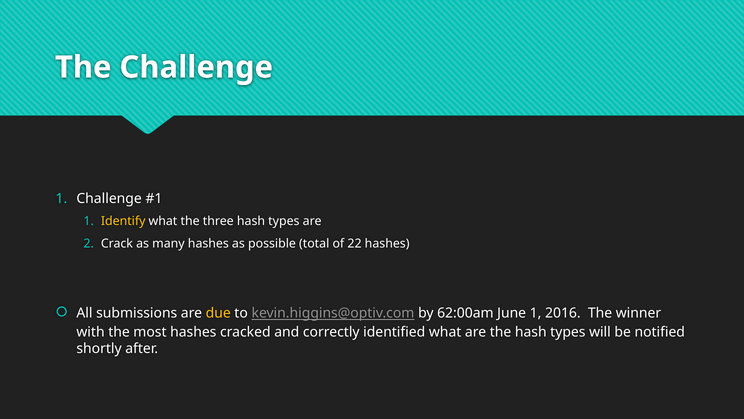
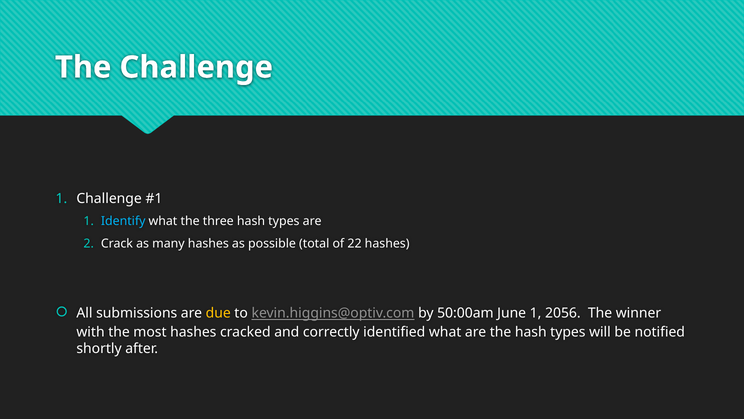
Identify colour: yellow -> light blue (123, 221)
62:00am: 62:00am -> 50:00am (465, 313)
2016: 2016 -> 2056 (563, 313)
